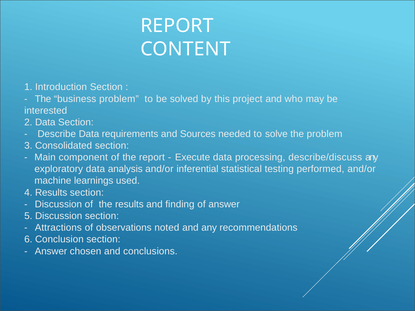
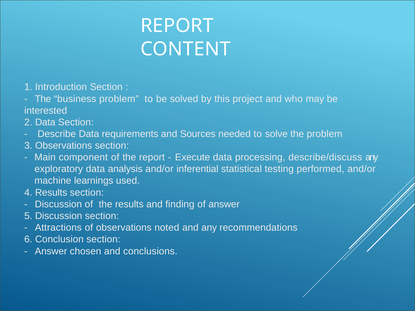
3 Consolidated: Consolidated -> Observations (64, 146)
